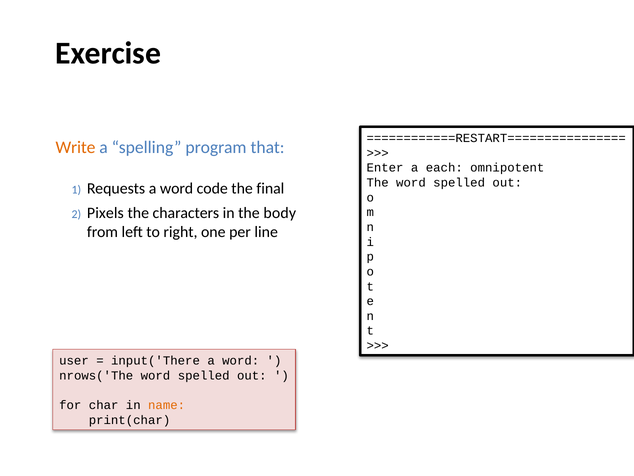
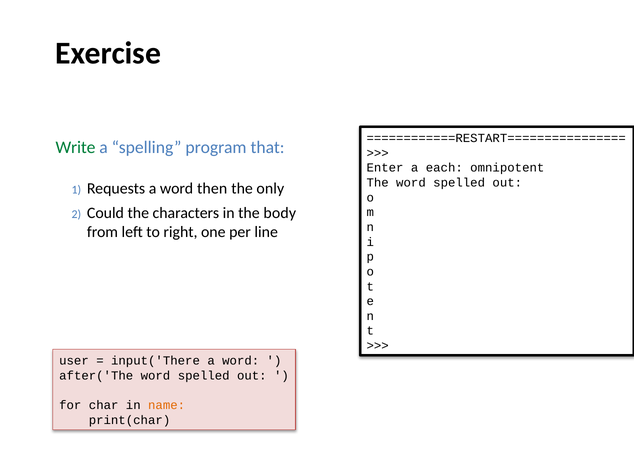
Write colour: orange -> green (75, 147)
code: code -> then (212, 188)
final: final -> only (270, 188)
Pixels: Pixels -> Could (105, 213)
nrows('The: nrows('The -> after('The (96, 375)
